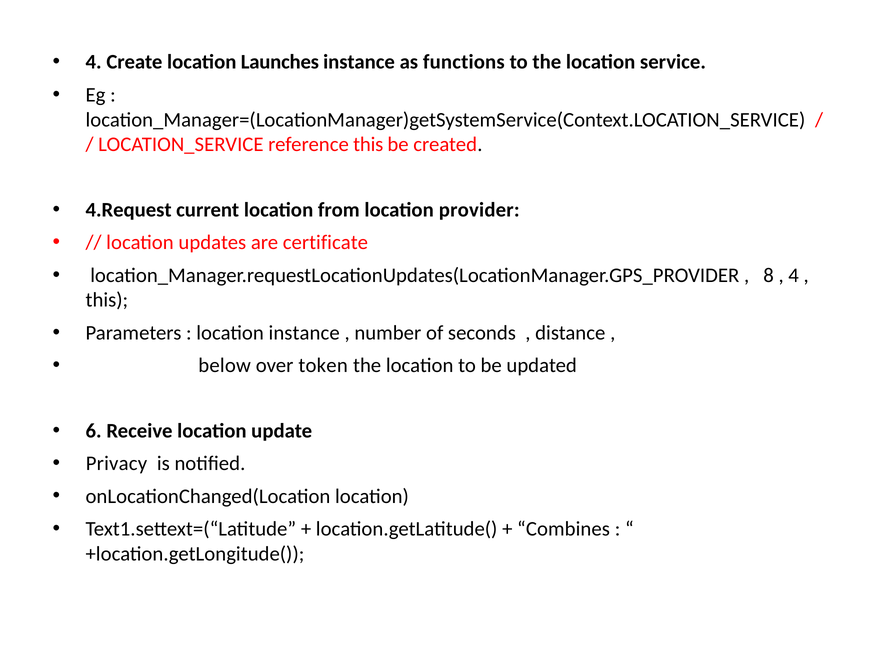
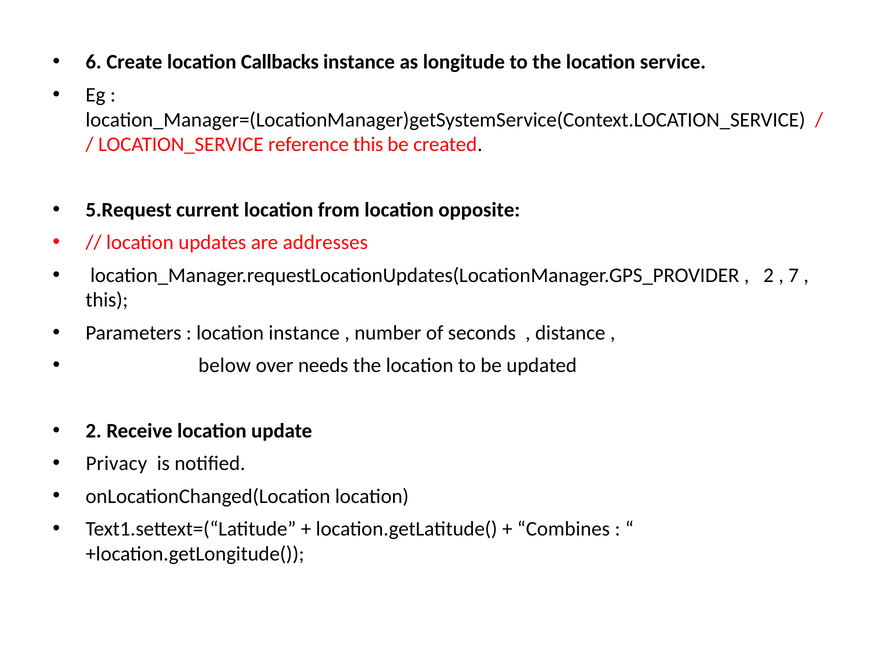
4: 4 -> 6 (94, 62)
Launches: Launches -> Callbacks (280, 62)
functions: functions -> longitude (464, 62)
4.Request: 4.Request -> 5.Request (129, 210)
provider: provider -> opposite (479, 210)
certificate: certificate -> addresses (325, 243)
8: 8 -> 2 (769, 275)
4: 4 -> 7 (794, 275)
token: token -> needs (323, 366)
6: 6 -> 2 (94, 431)
